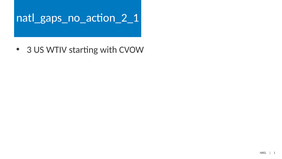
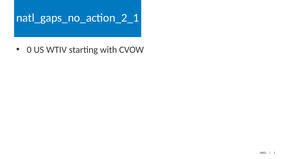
3: 3 -> 0 (29, 50)
